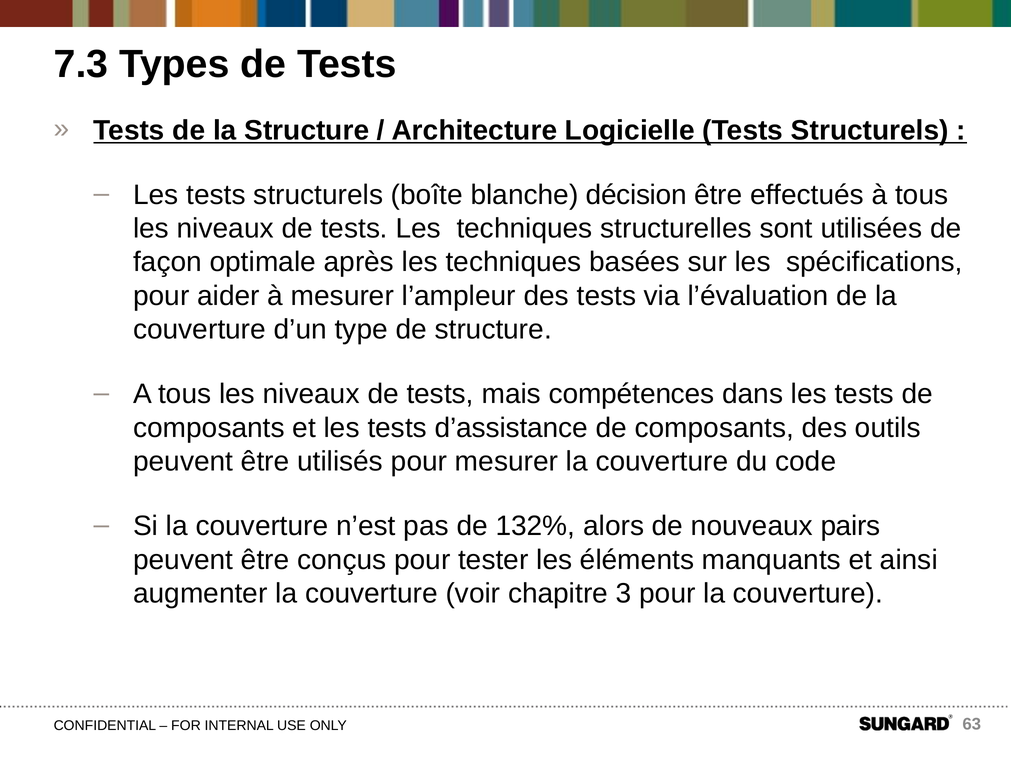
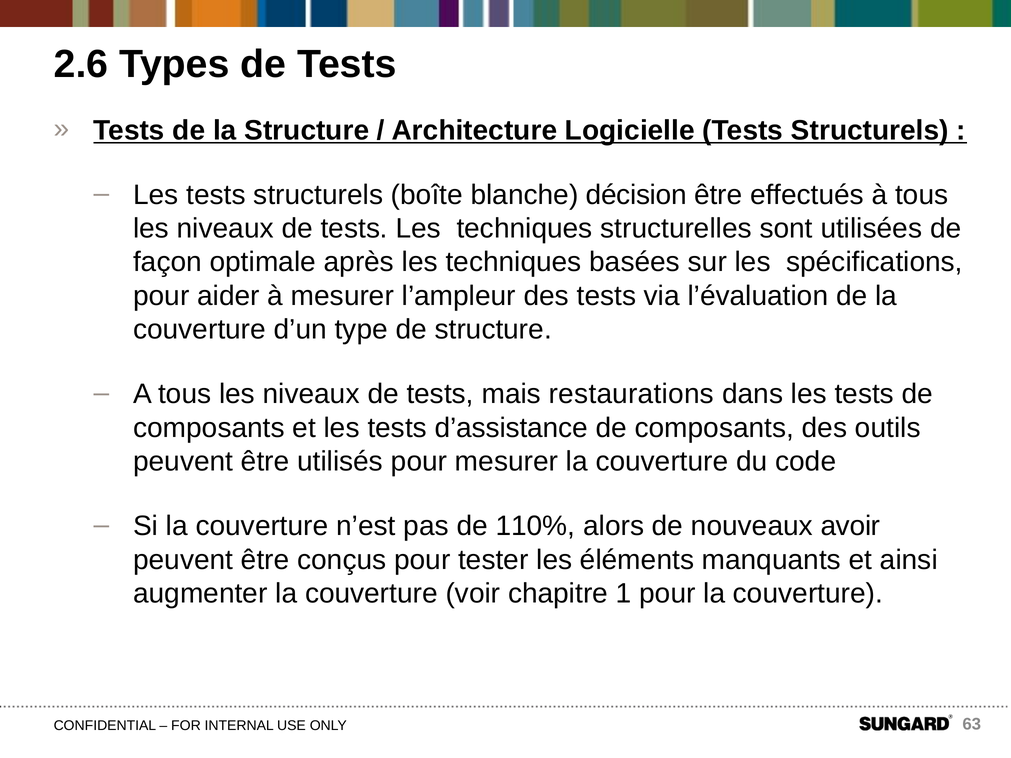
7.3: 7.3 -> 2.6 (81, 64)
compétences: compétences -> restaurations (631, 394)
132%: 132% -> 110% (535, 526)
pairs: pairs -> avoir (850, 526)
3: 3 -> 1 (624, 594)
